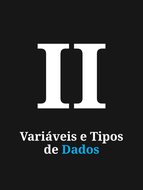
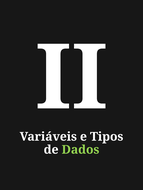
Dados colour: light blue -> light green (80, 150)
